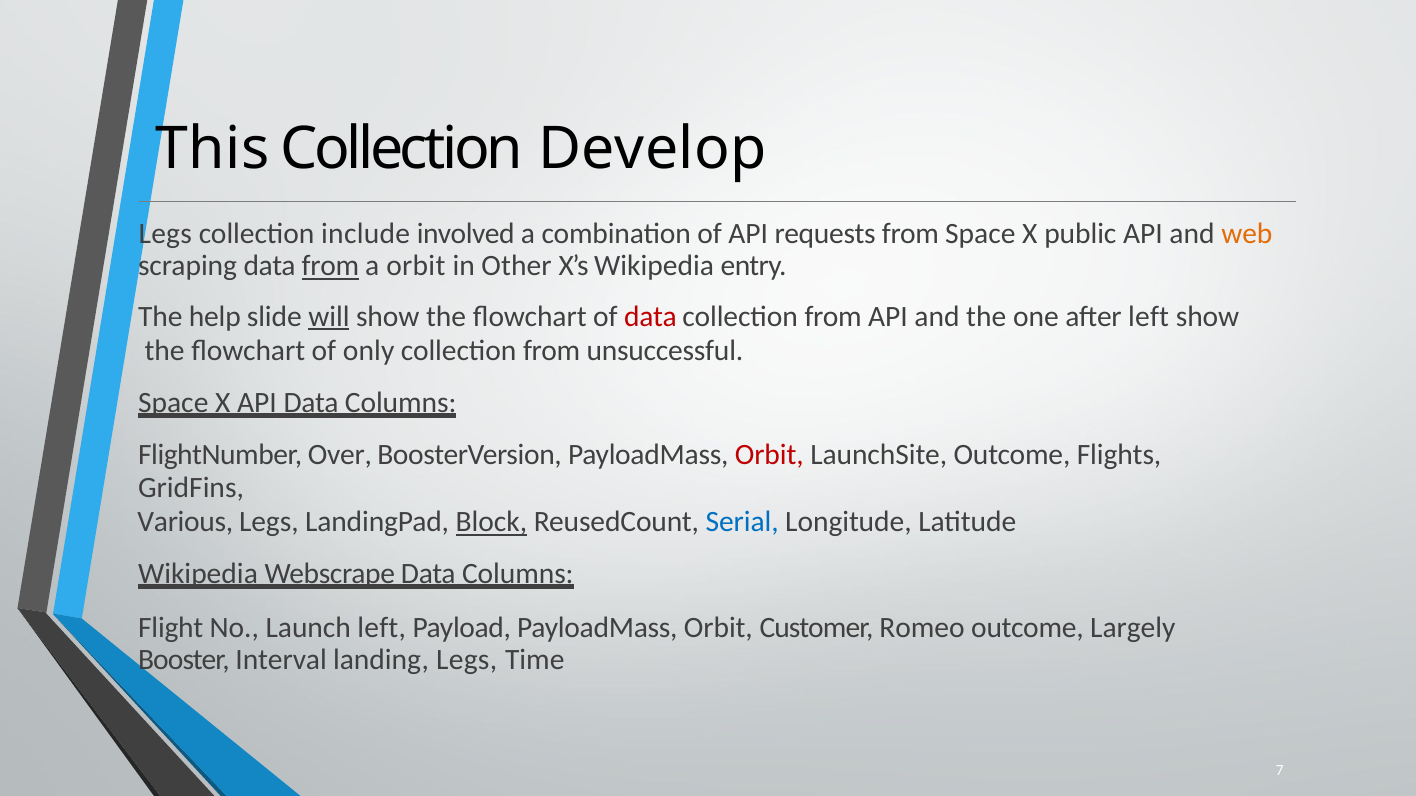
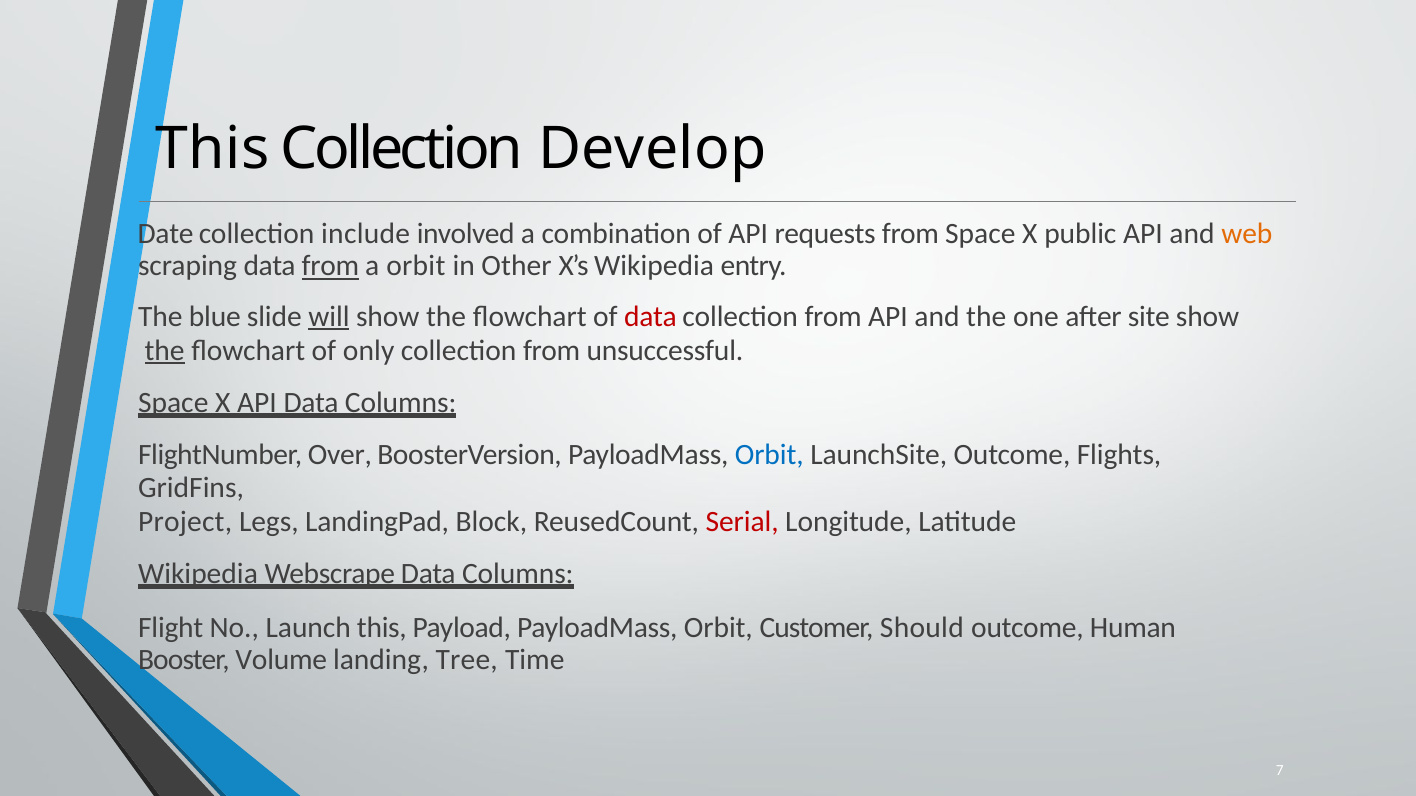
Legs: Legs -> Date (166, 234)
help: help -> blue (215, 317)
after left: left -> site (1149, 317)
the underline: none -> present (165, 351)
Orbit colour: red -> blue (769, 455)
Various: Various -> Project (185, 522)
Block underline: present -> none (491, 522)
Serial colour: blue -> red (742, 522)
Launch left: left -> this (382, 628)
Romeo: Romeo -> Should (922, 628)
Largely: Largely -> Human (1133, 628)
Interval: Interval -> Volume (281, 660)
landing Legs: Legs -> Tree (467, 660)
